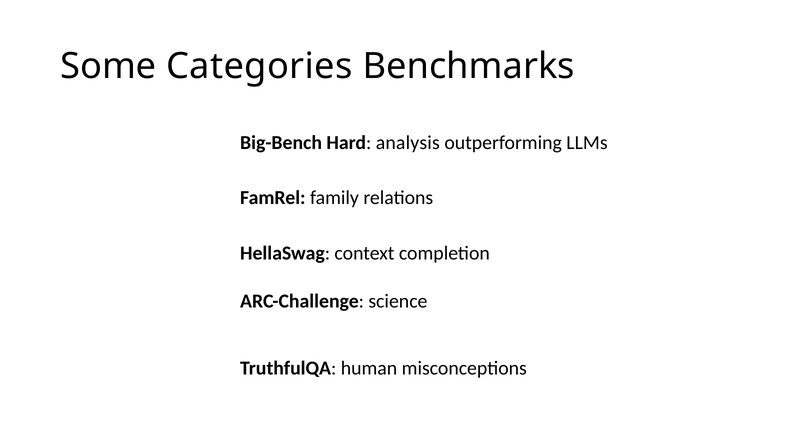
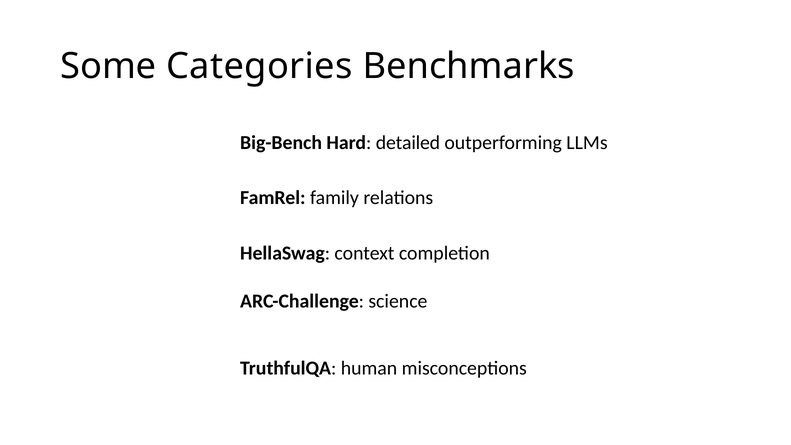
analysis: analysis -> detailed (408, 142)
